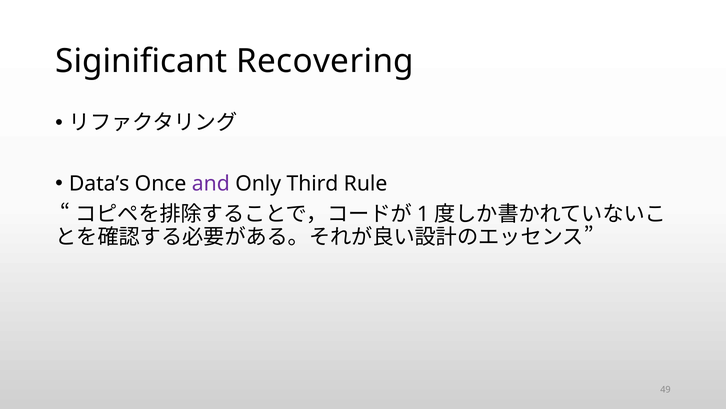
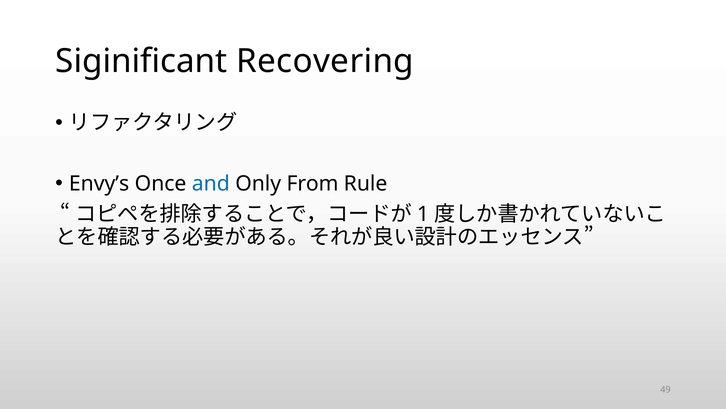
Data’s: Data’s -> Envy’s (99, 183)
and colour: purple -> blue (211, 183)
Third: Third -> From (312, 183)
